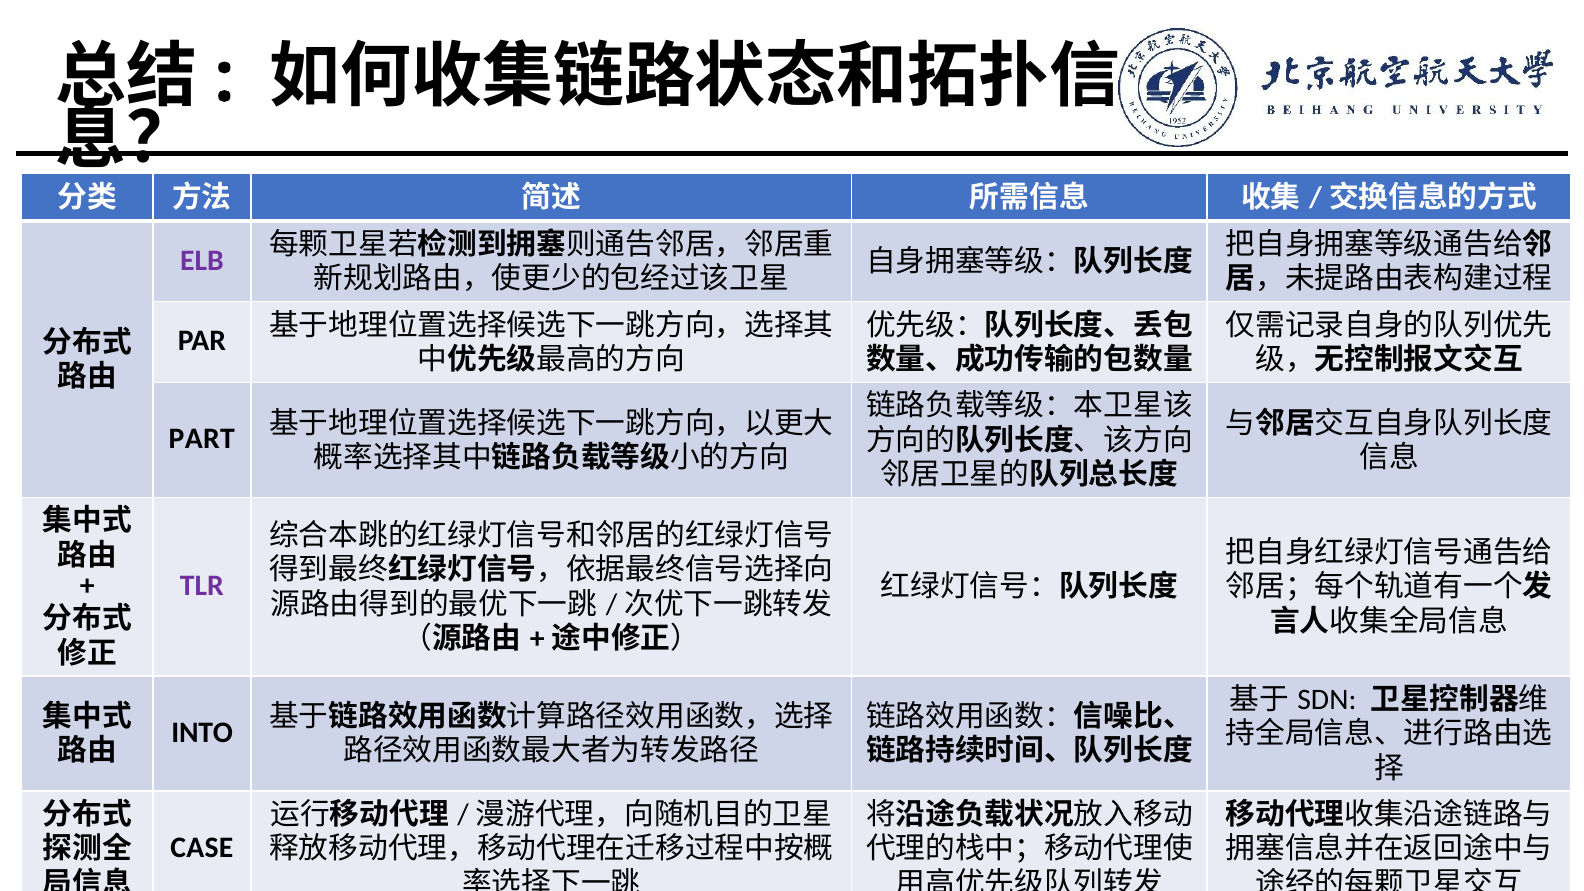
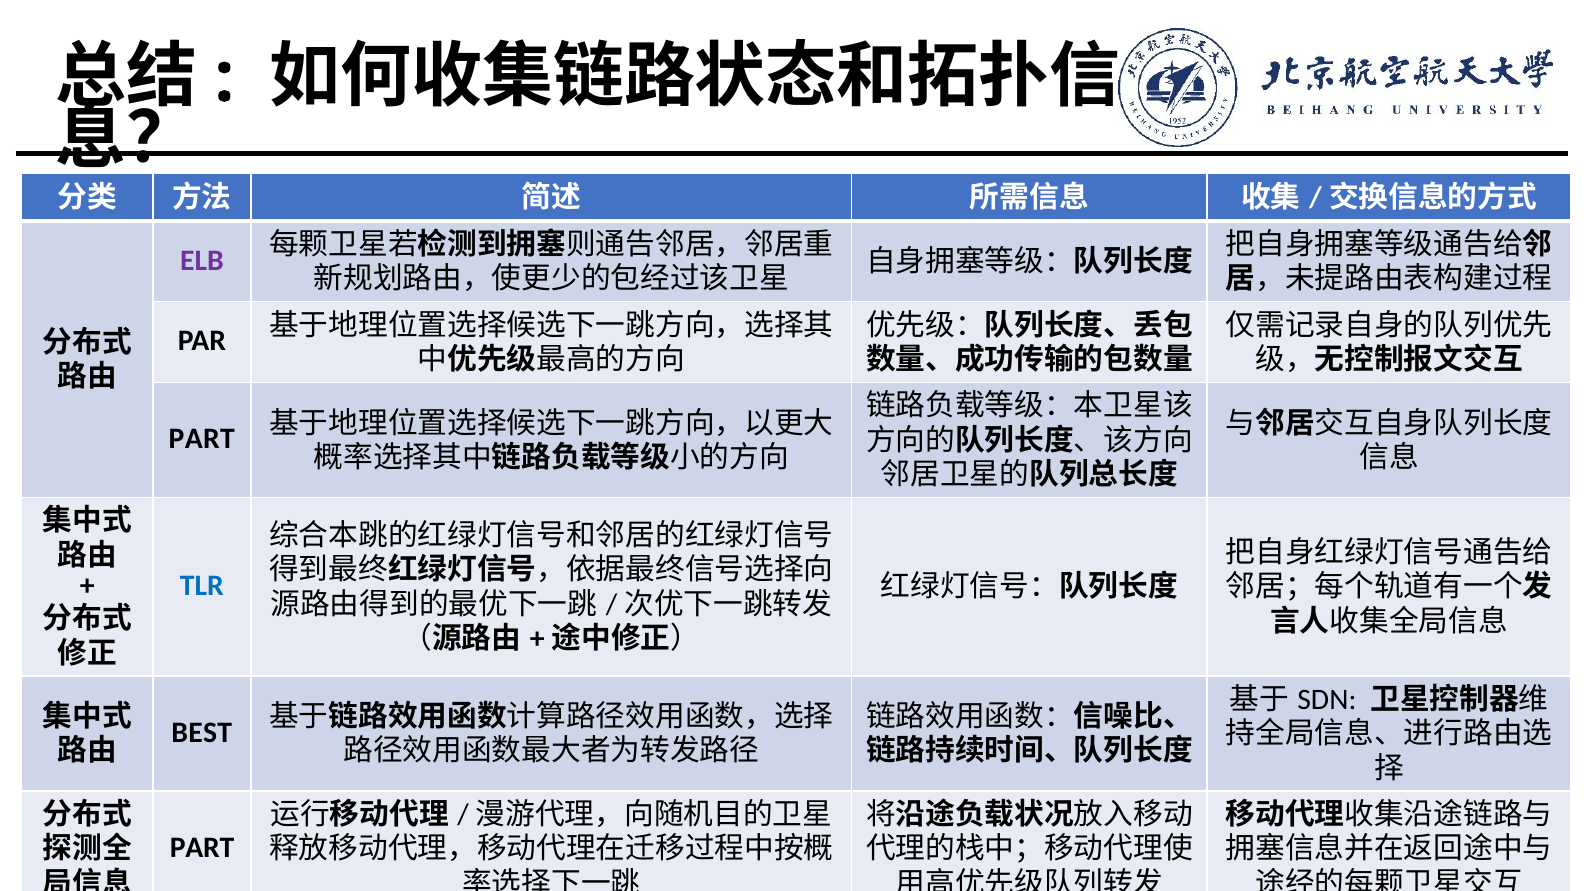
TLR colour: purple -> blue (202, 586)
INTO: INTO -> BEST (202, 732)
CASE: CASE -> PART (202, 847)
